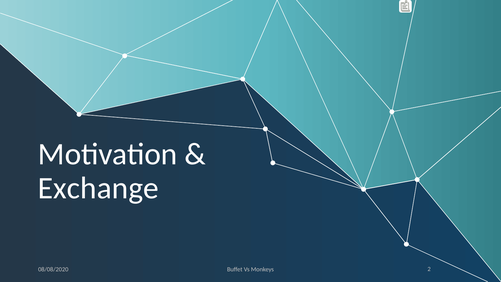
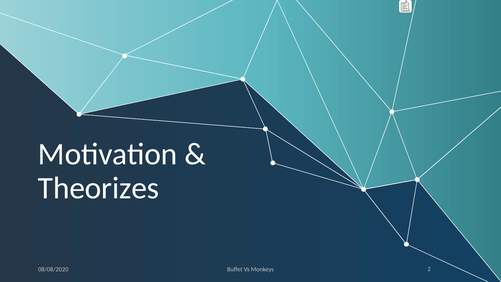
Exchange: Exchange -> Theorizes (98, 188)
